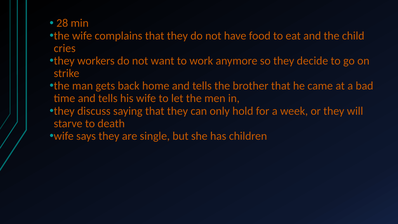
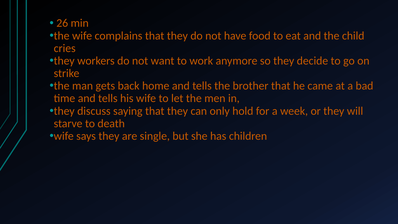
28: 28 -> 26 (62, 23)
